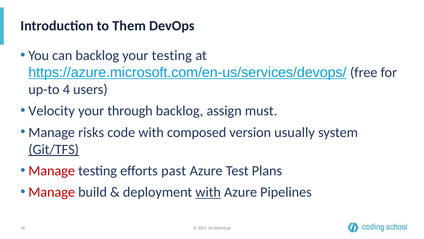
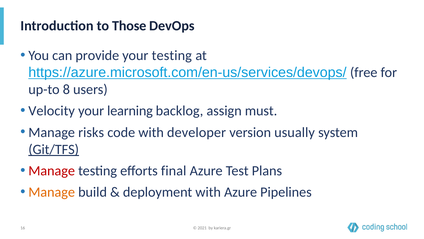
Them: Them -> Those (129, 26)
can backlog: backlog -> provide (97, 55)
4: 4 -> 8 (66, 89)
through: through -> learning (130, 111)
composed: composed -> developer (197, 132)
past: past -> final (174, 170)
Manage colour: red -> orange (52, 192)
with underline: present -> none (208, 192)
